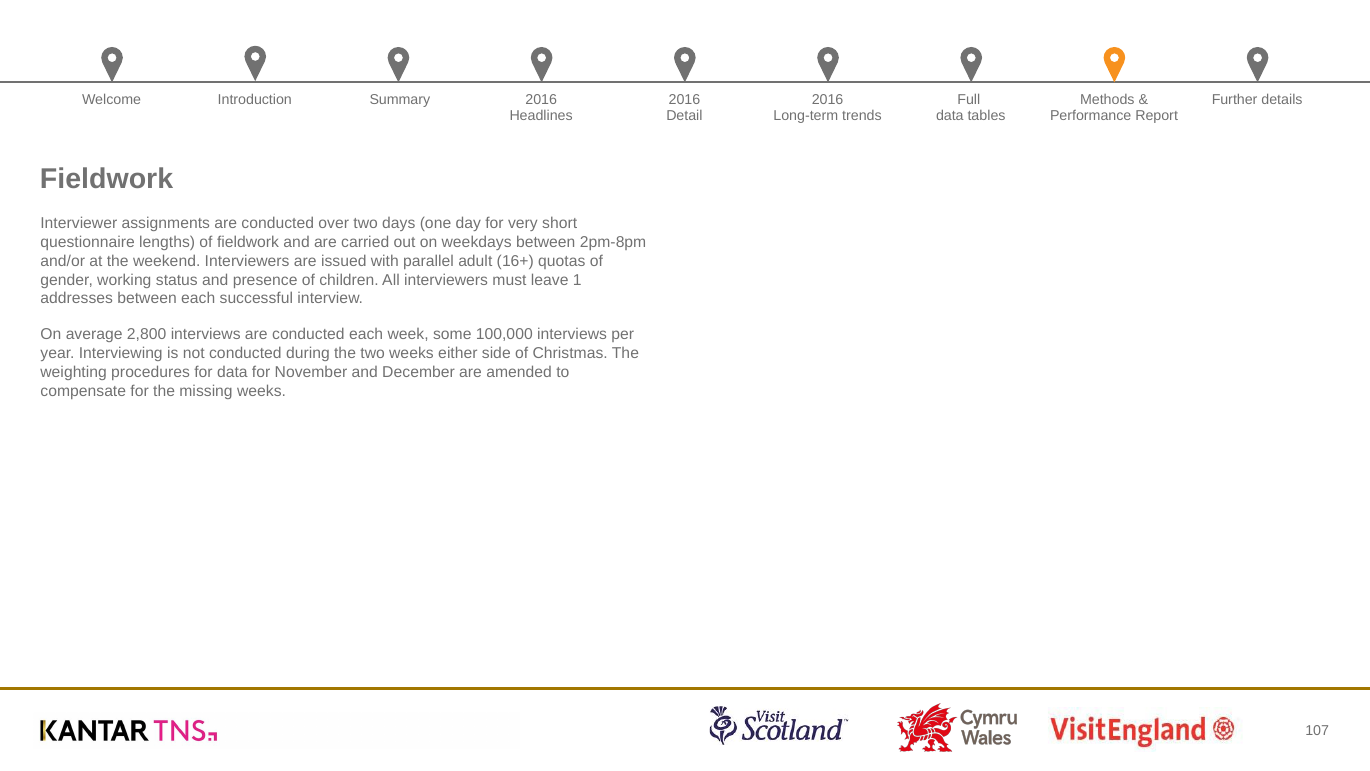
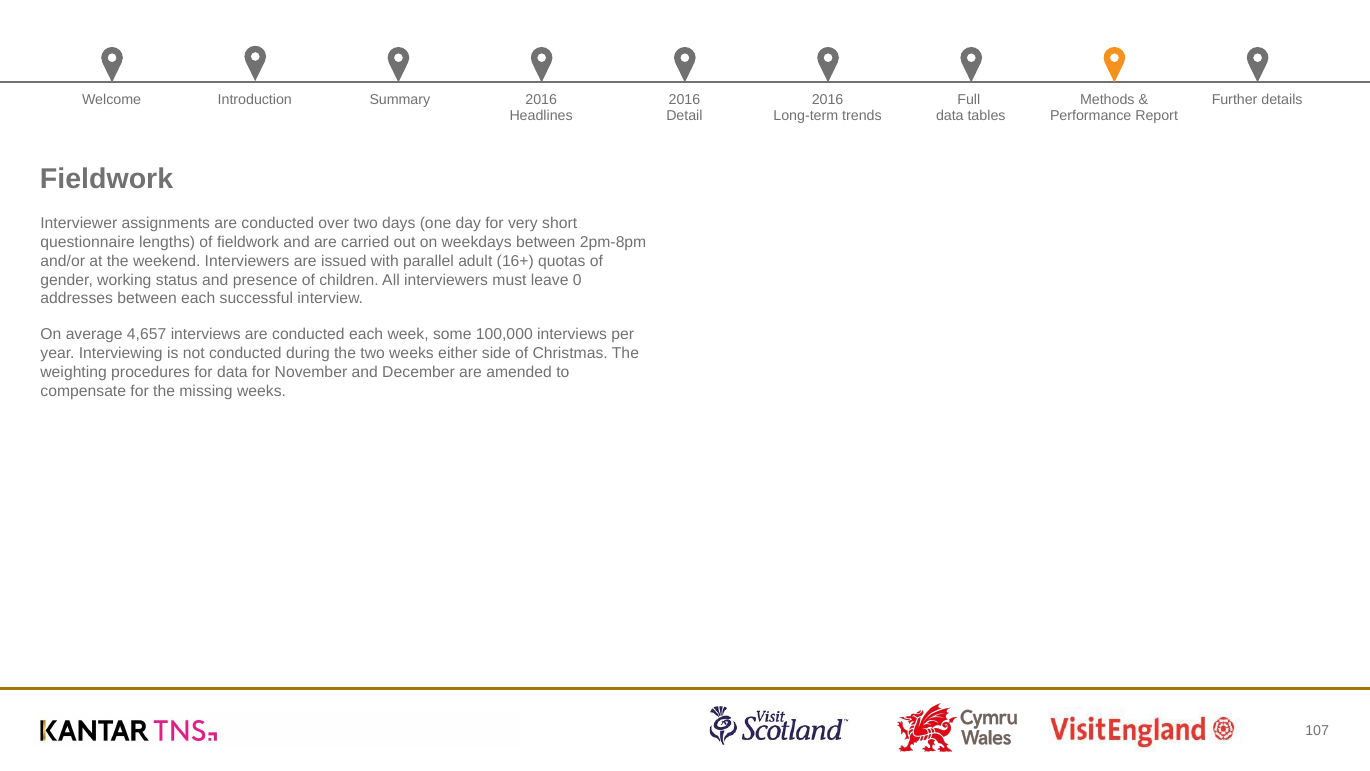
1: 1 -> 0 (577, 280)
2,800: 2,800 -> 4,657 (147, 334)
